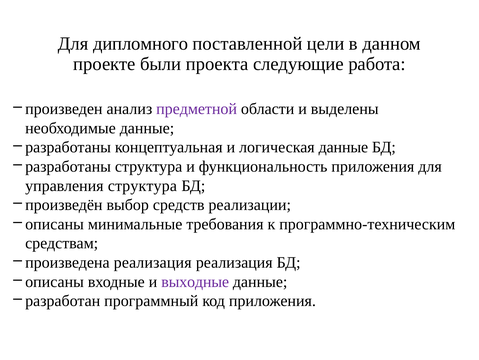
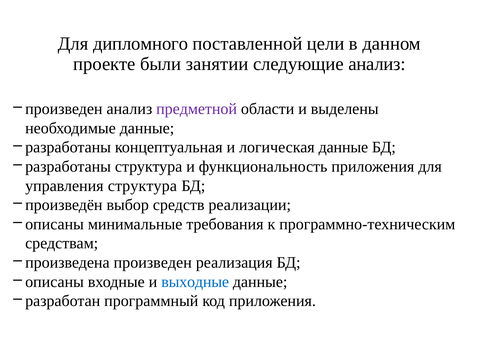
проекта: проекта -> занятии (217, 64)
следующие работа: работа -> анализ (377, 64)
произведена реализация: реализация -> произведен (153, 262)
выходные colour: purple -> blue (195, 281)
